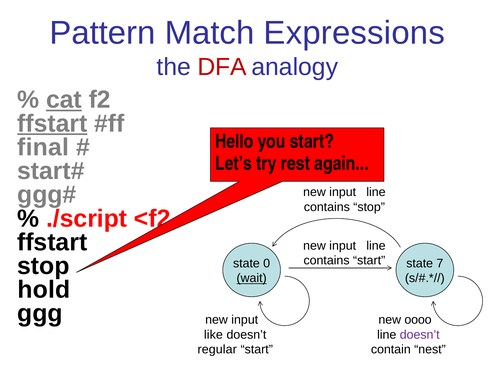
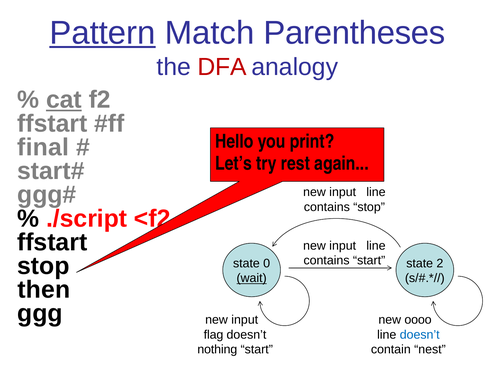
Pattern underline: none -> present (103, 33)
Expressions: Expressions -> Parentheses (354, 33)
ffstart underline: present -> none (52, 124)
you start: start -> print (312, 142)
7: 7 -> 2 (440, 264)
hold: hold -> then (44, 290)
like: like -> flag (214, 335)
doesn’t colour: purple -> blue (420, 335)
regular: regular -> nothing (217, 350)
